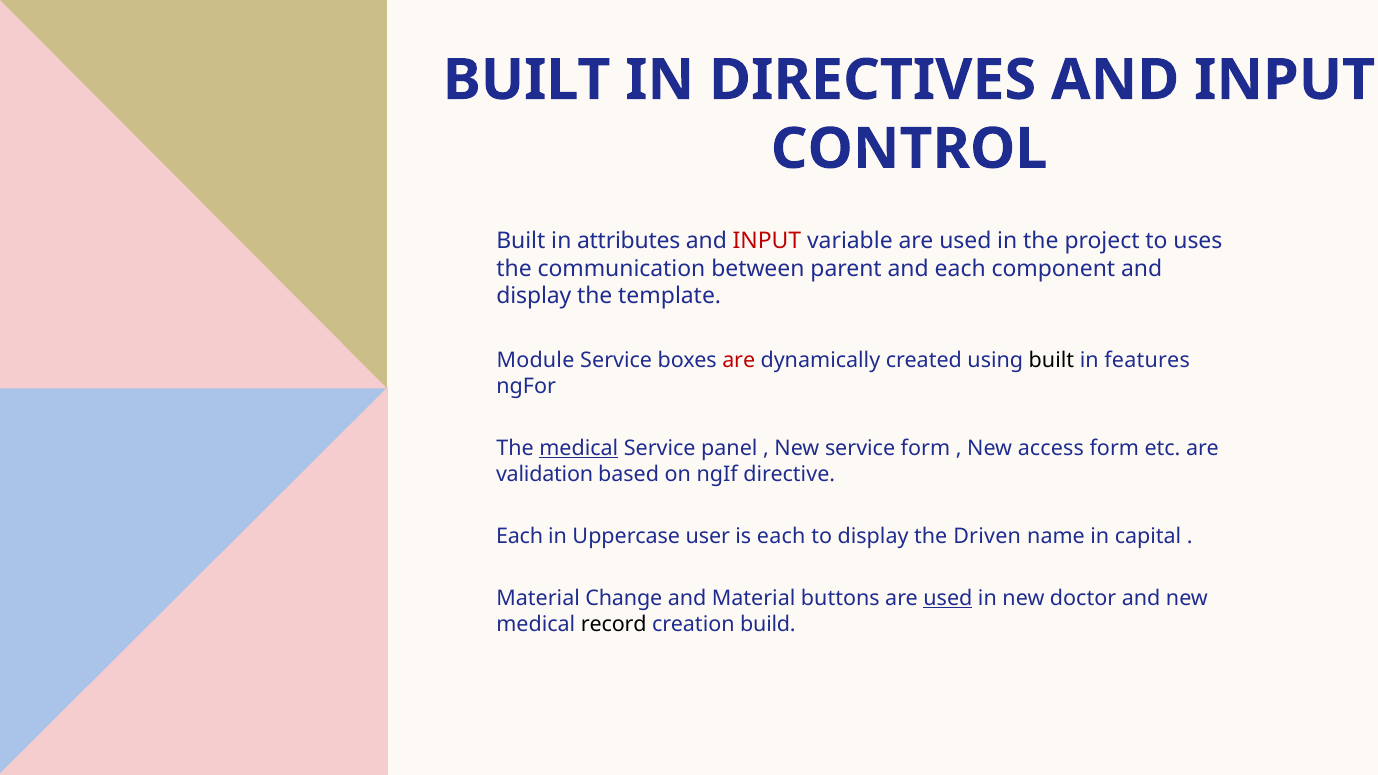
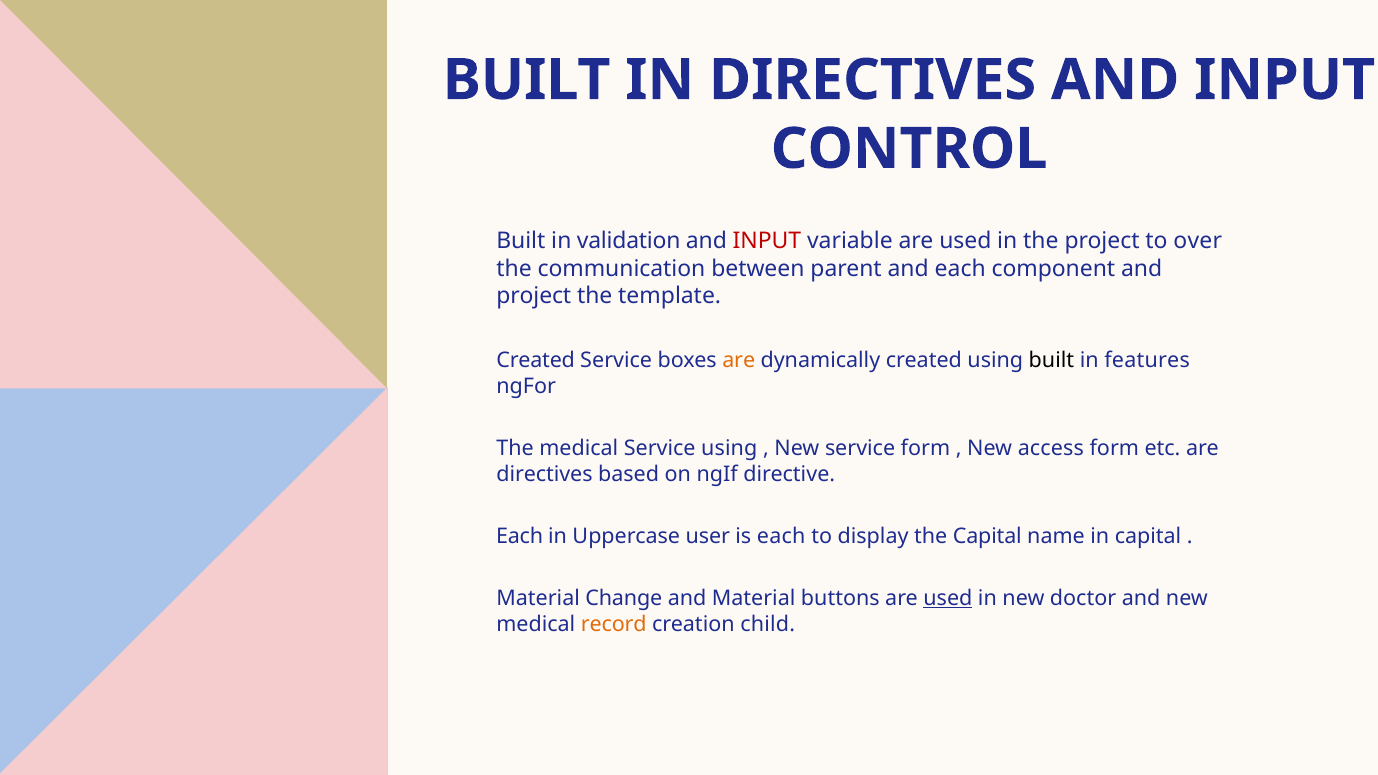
attributes: attributes -> validation (629, 241)
uses: uses -> over (1198, 241)
display: display -> project (534, 296)
Module: Module -> Created (536, 361)
are colour: red -> orange (739, 361)
medical underline: present -> none (579, 449)
Service panel: panel -> using (729, 449)
validation: validation -> directives (545, 474)
the Driven: Driven -> Capital (987, 536)
record colour: black -> orange (614, 624)
build: build -> child (768, 624)
